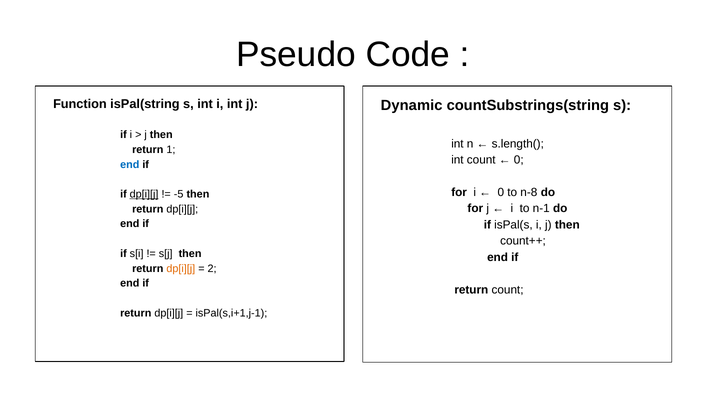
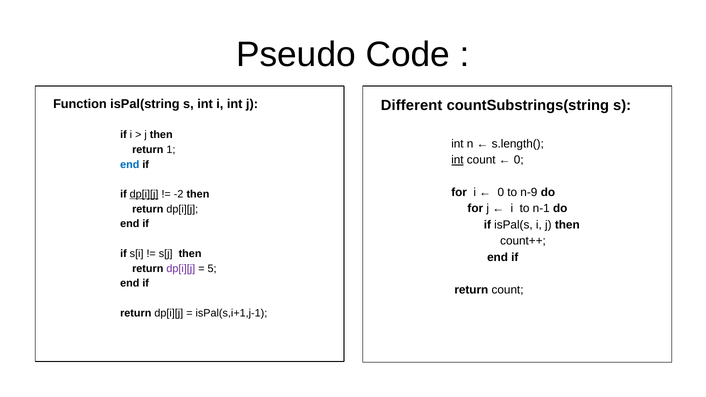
Dynamic: Dynamic -> Different (412, 106)
int underline: none -> present (457, 160)
n-8: n-8 -> n-9 (529, 192)
-5: -5 -> -2 (179, 194)
dp[i][j colour: orange -> purple (181, 269)
2: 2 -> 5 (212, 269)
